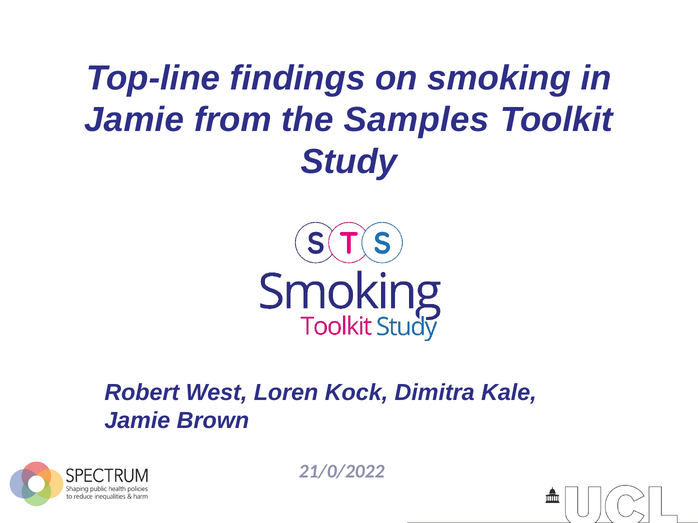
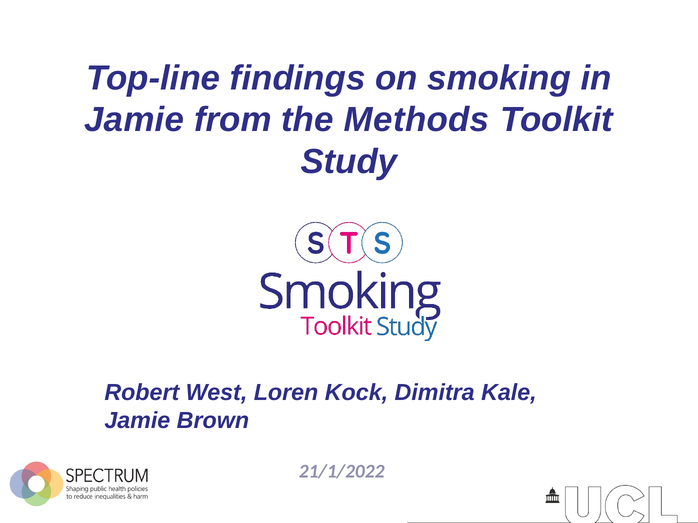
Samples: Samples -> Methods (417, 120)
21/0/2022: 21/0/2022 -> 21/1/2022 (342, 472)
